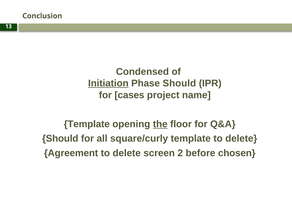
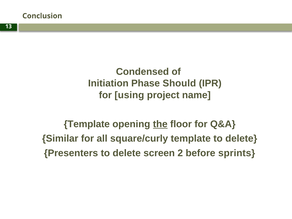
Initiation underline: present -> none (108, 83)
cases: cases -> using (129, 95)
Should: Should -> Similar (60, 139)
Agreement: Agreement -> Presenters (71, 153)
chosen: chosen -> sprints (237, 153)
